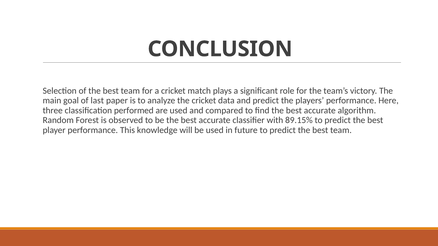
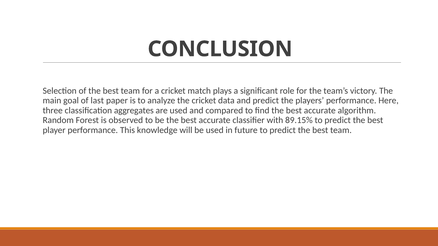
performed: performed -> aggregates (134, 111)
